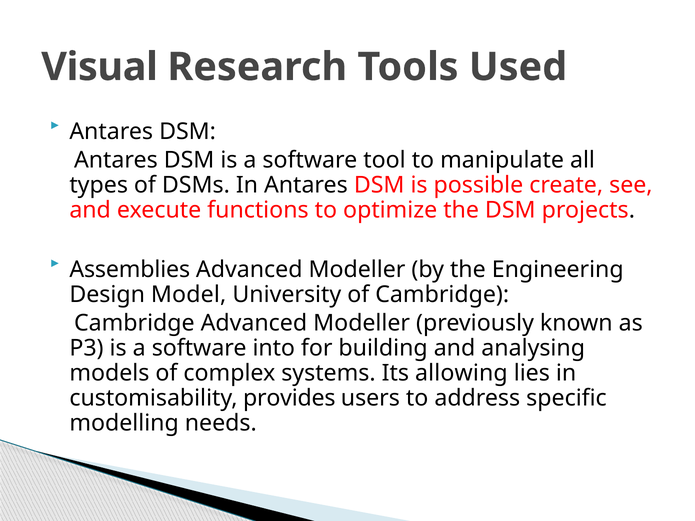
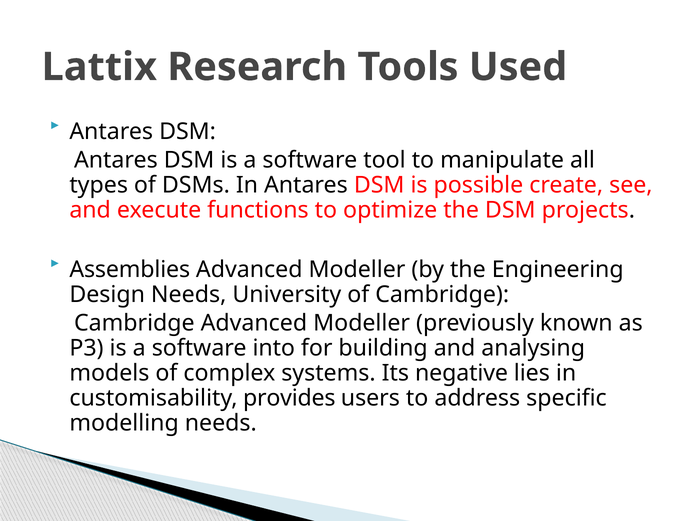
Visual: Visual -> Lattix (99, 67)
Design Model: Model -> Needs (189, 295)
allowing: allowing -> negative (462, 373)
